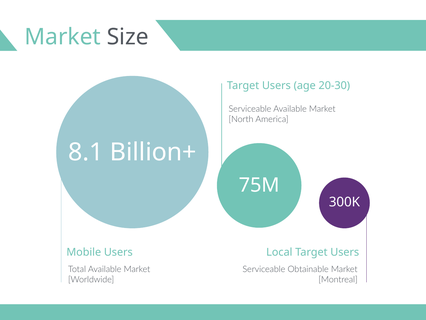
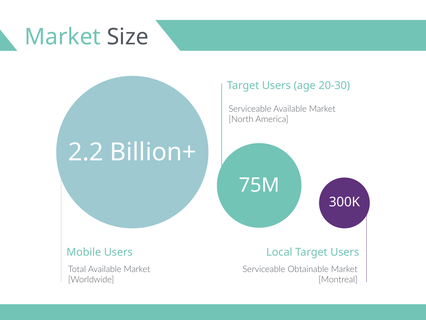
8.1: 8.1 -> 2.2 (86, 152)
